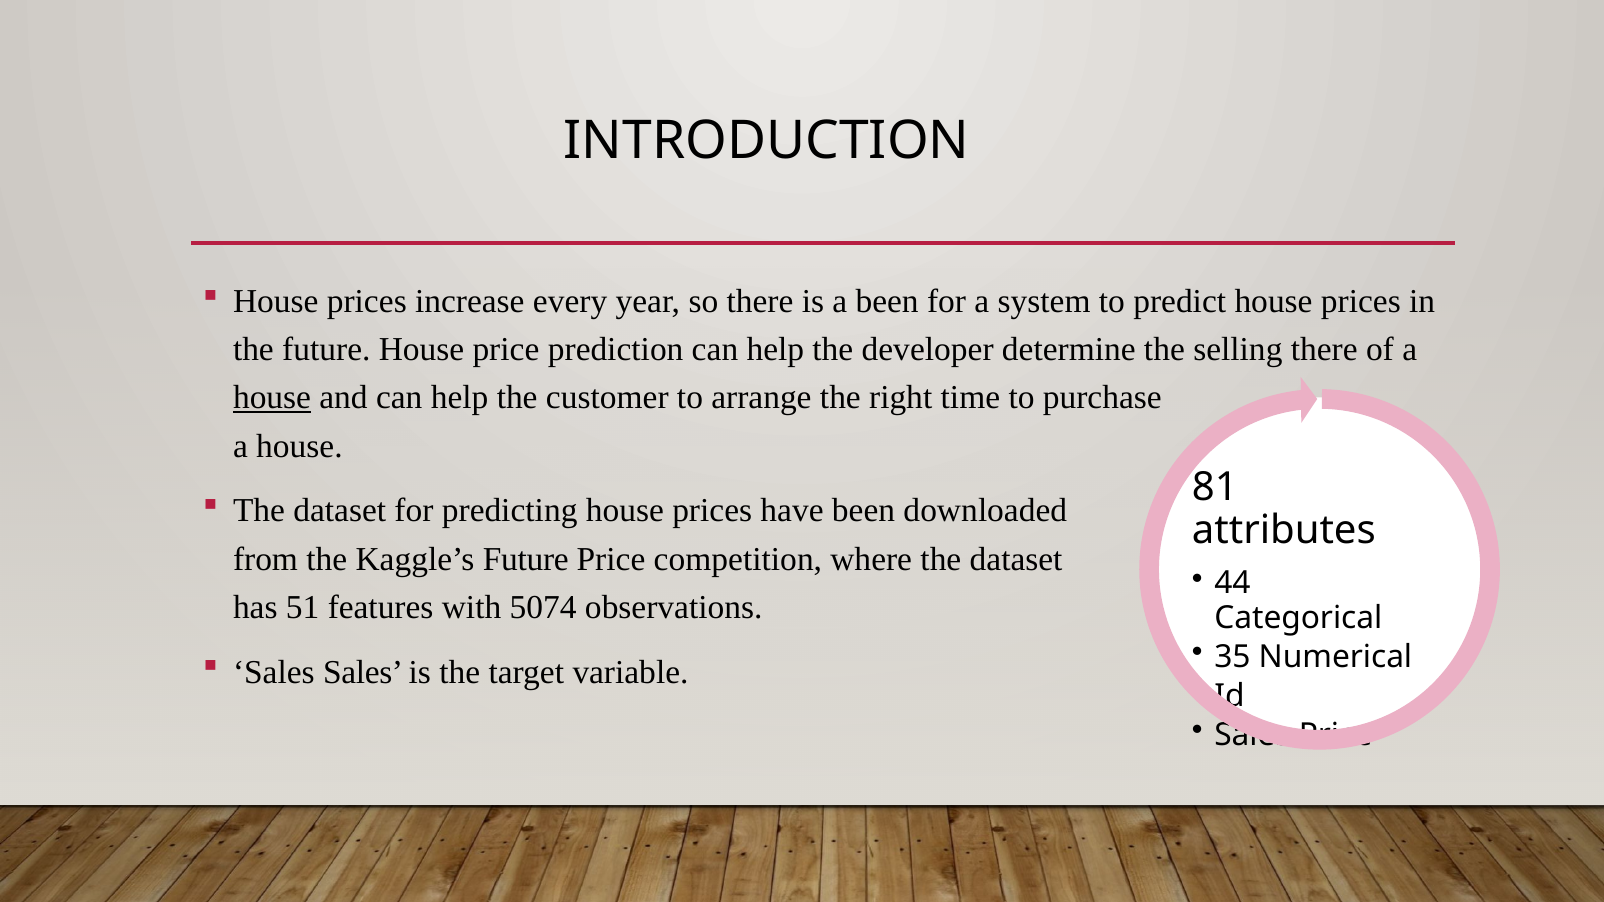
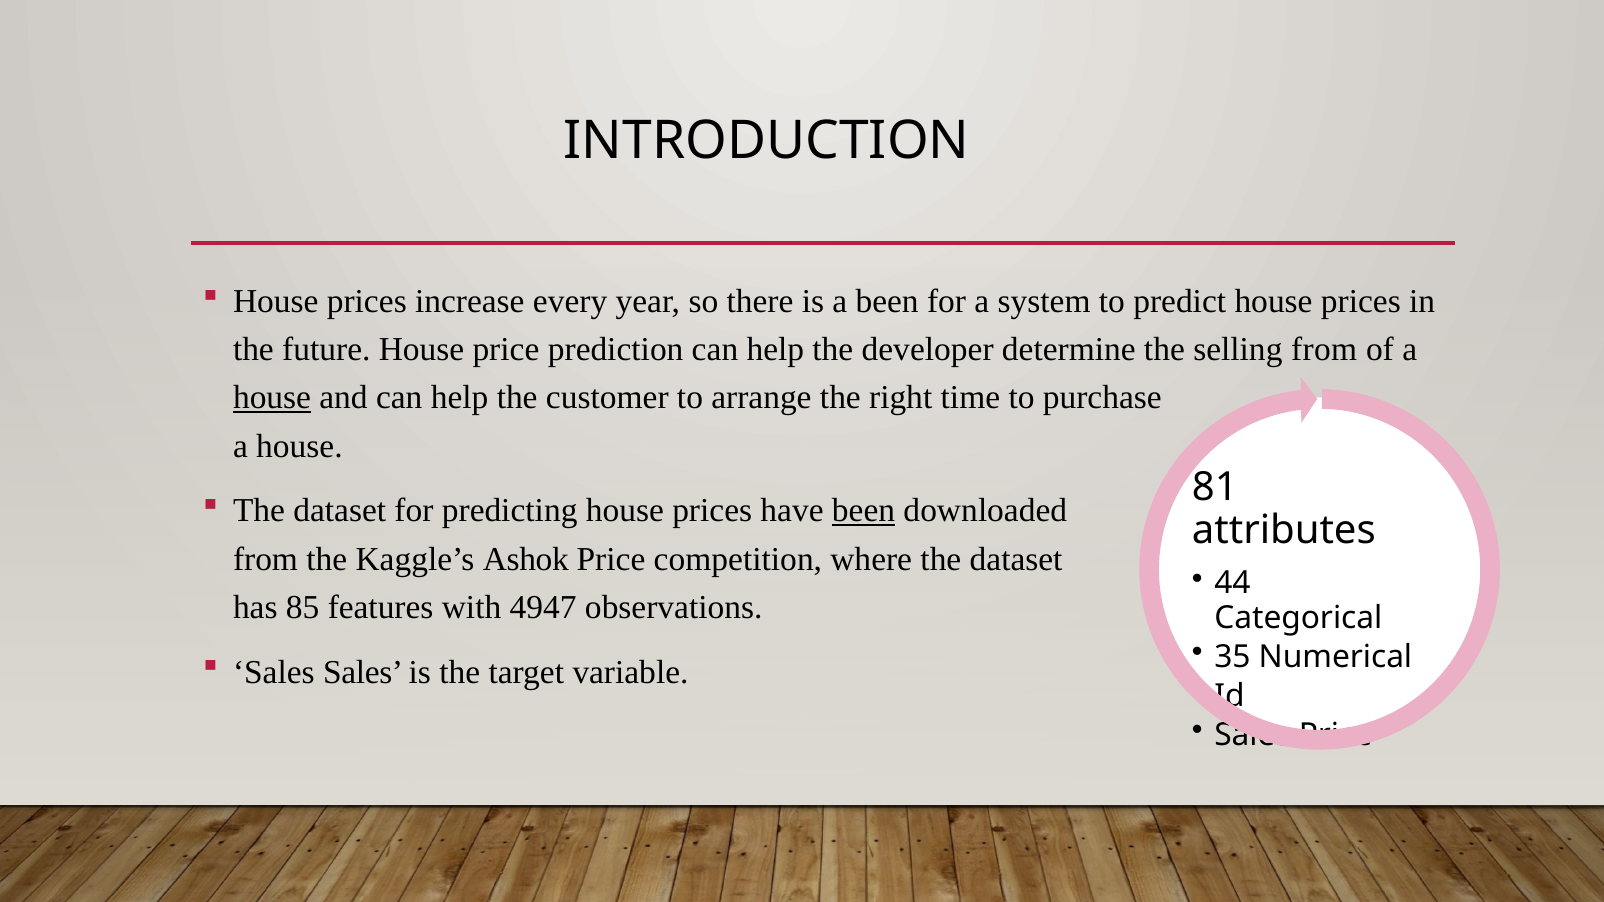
selling there: there -> from (1324, 350)
been underline: none -> present (864, 511)
Kaggle’s Future: Future -> Ashok (526, 559)
51: 51 -> 85 (303, 607)
5074: 5074 -> 4947 (543, 607)
